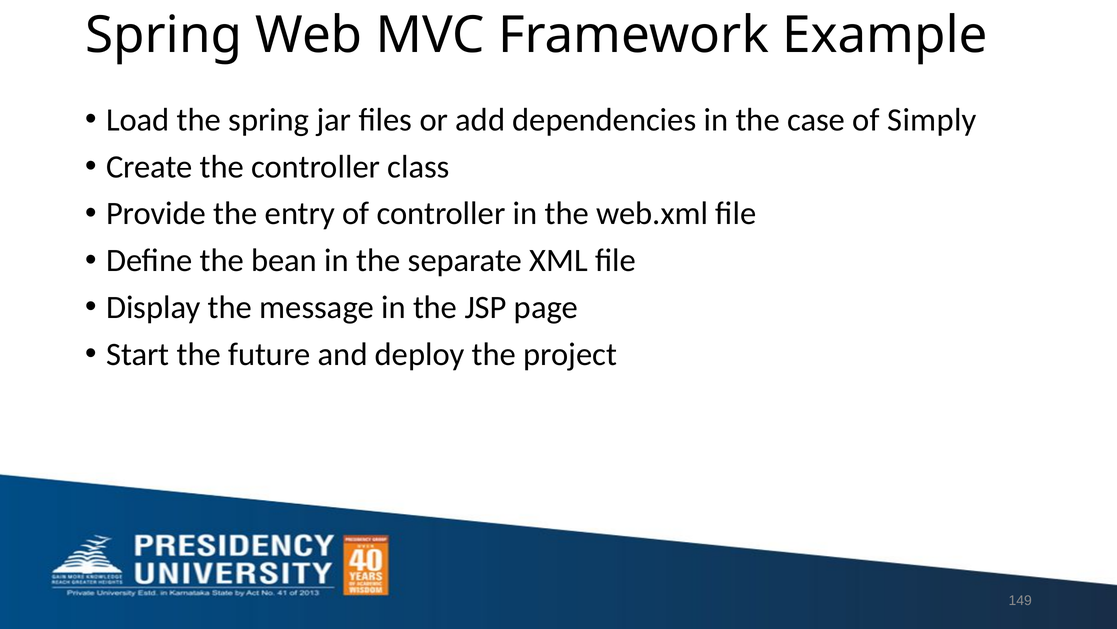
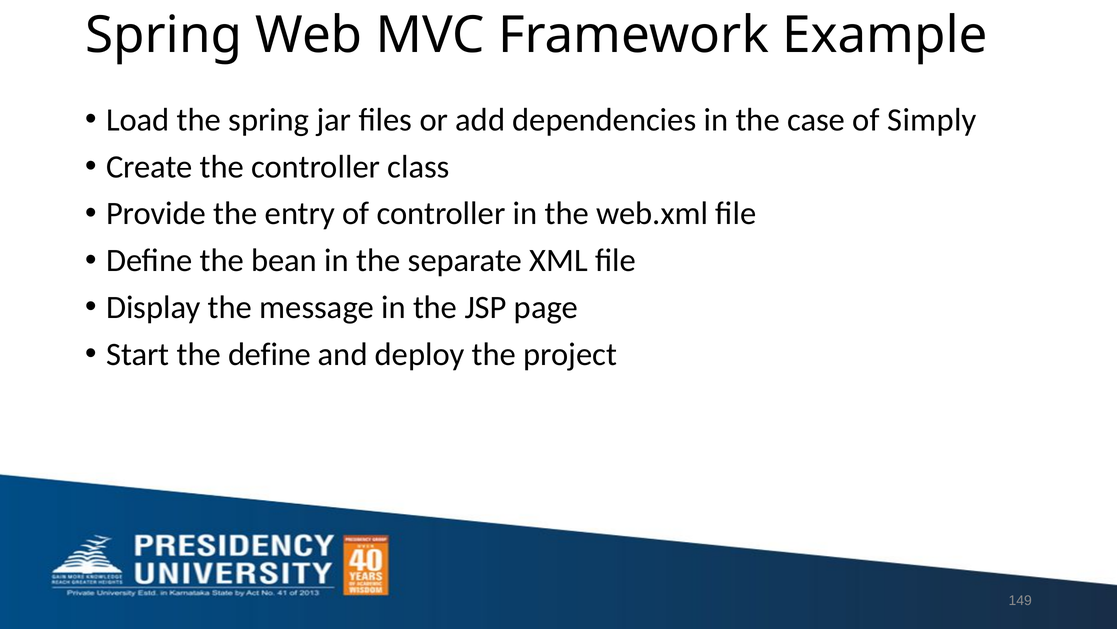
the future: future -> define (269, 354)
